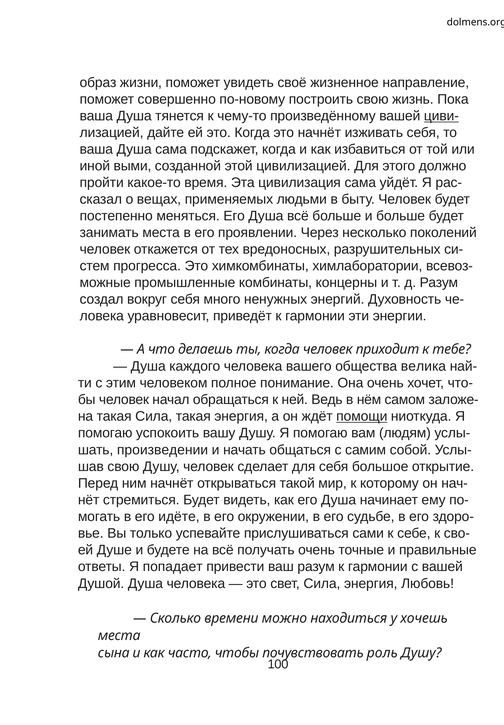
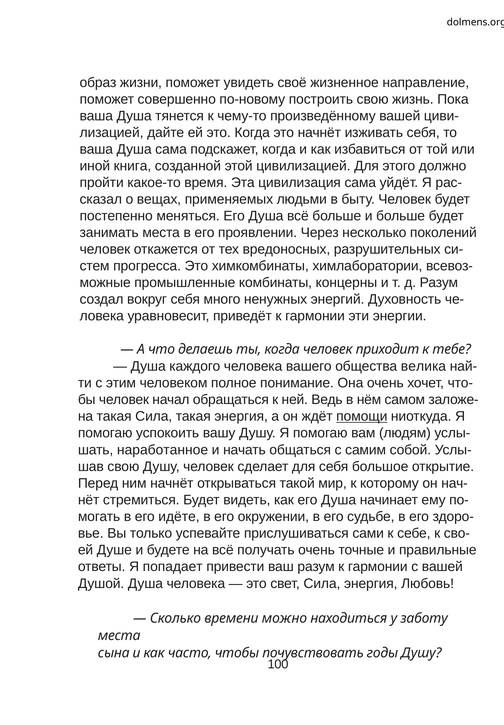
циви- underline: present -> none (441, 116)
выми: выми -> книга (132, 166)
произведении: произведении -> наработанное (163, 450)
хочешь: хочешь -> заботу (424, 619)
роль: роль -> годы (382, 653)
